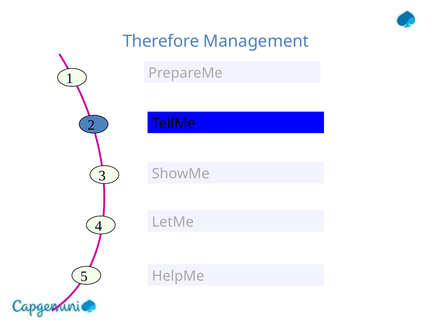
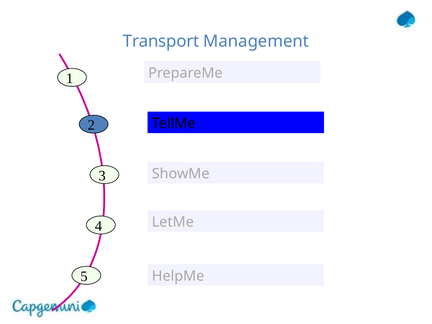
Therefore: Therefore -> Transport (161, 41)
